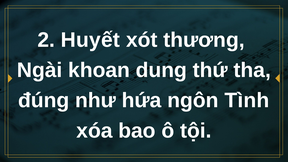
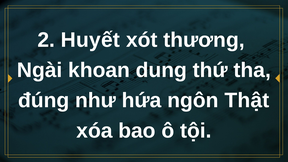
Tình: Tình -> Thật (247, 100)
